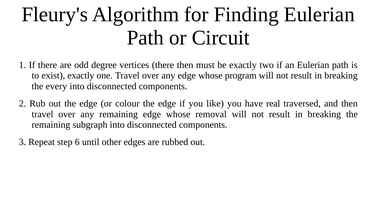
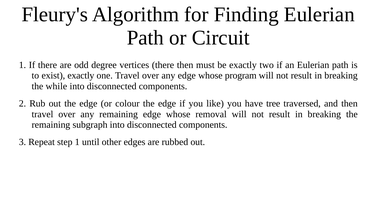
every: every -> while (56, 86)
real: real -> tree (273, 104)
step 6: 6 -> 1 (77, 142)
